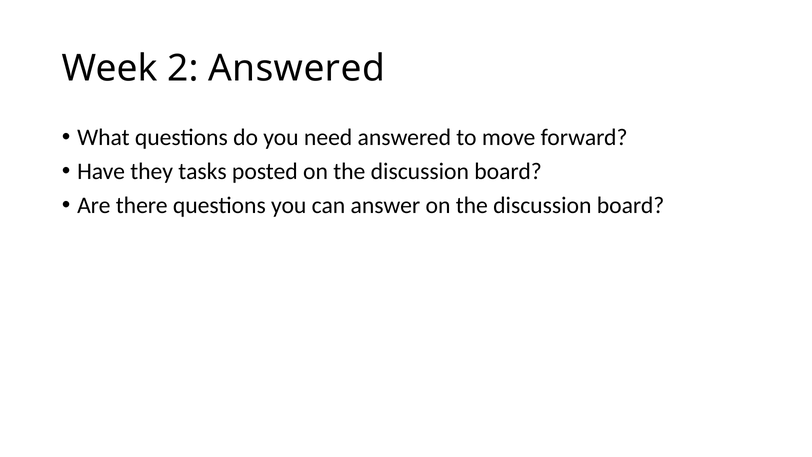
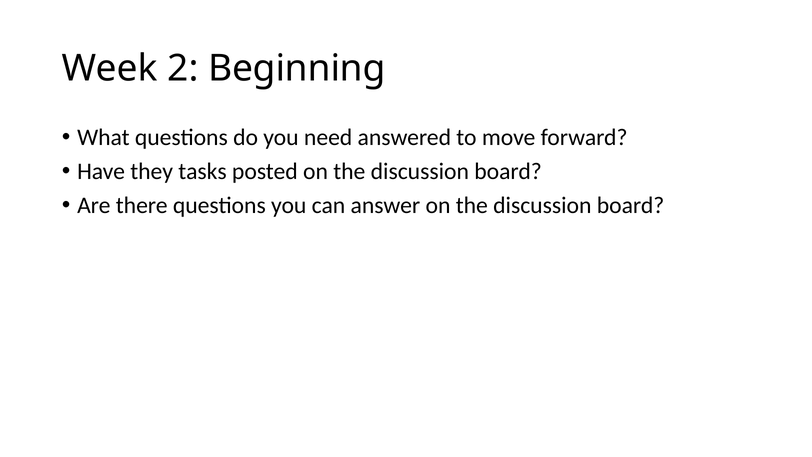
2 Answered: Answered -> Beginning (297, 68)
